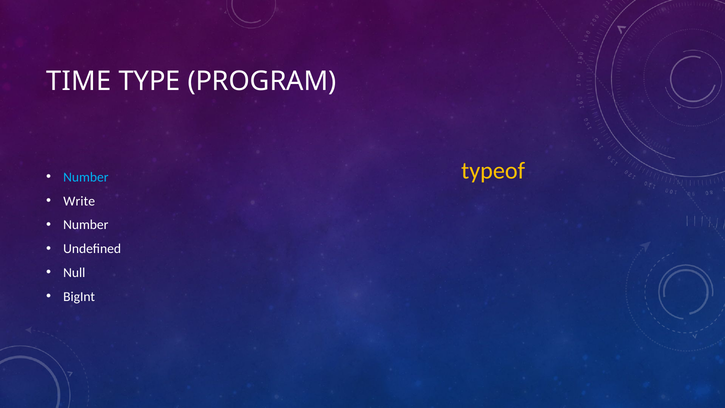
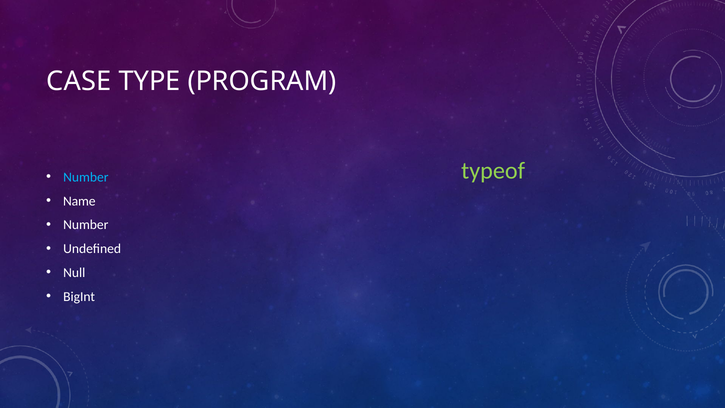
TIME: TIME -> CASE (79, 81)
typeof colour: yellow -> light green (493, 171)
Write: Write -> Name (79, 201)
